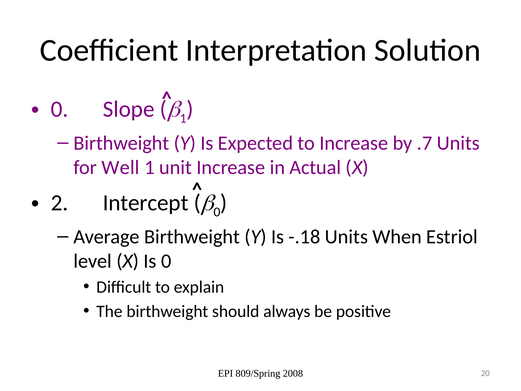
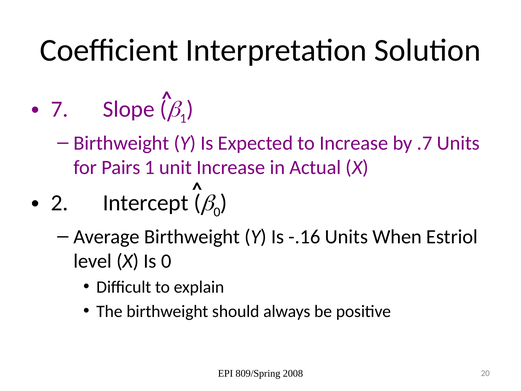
0: 0 -> 7 (60, 109)
Well: Well -> Pairs (121, 167)
-.18: -.18 -> -.16 (305, 237)
